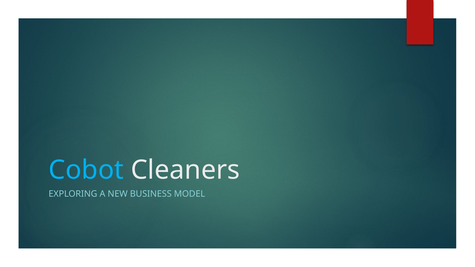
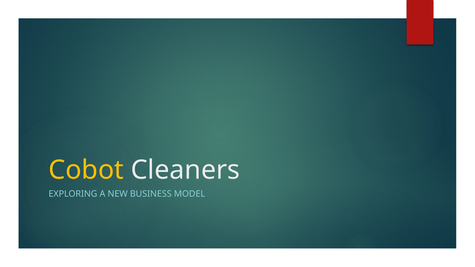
Cobot colour: light blue -> yellow (86, 170)
